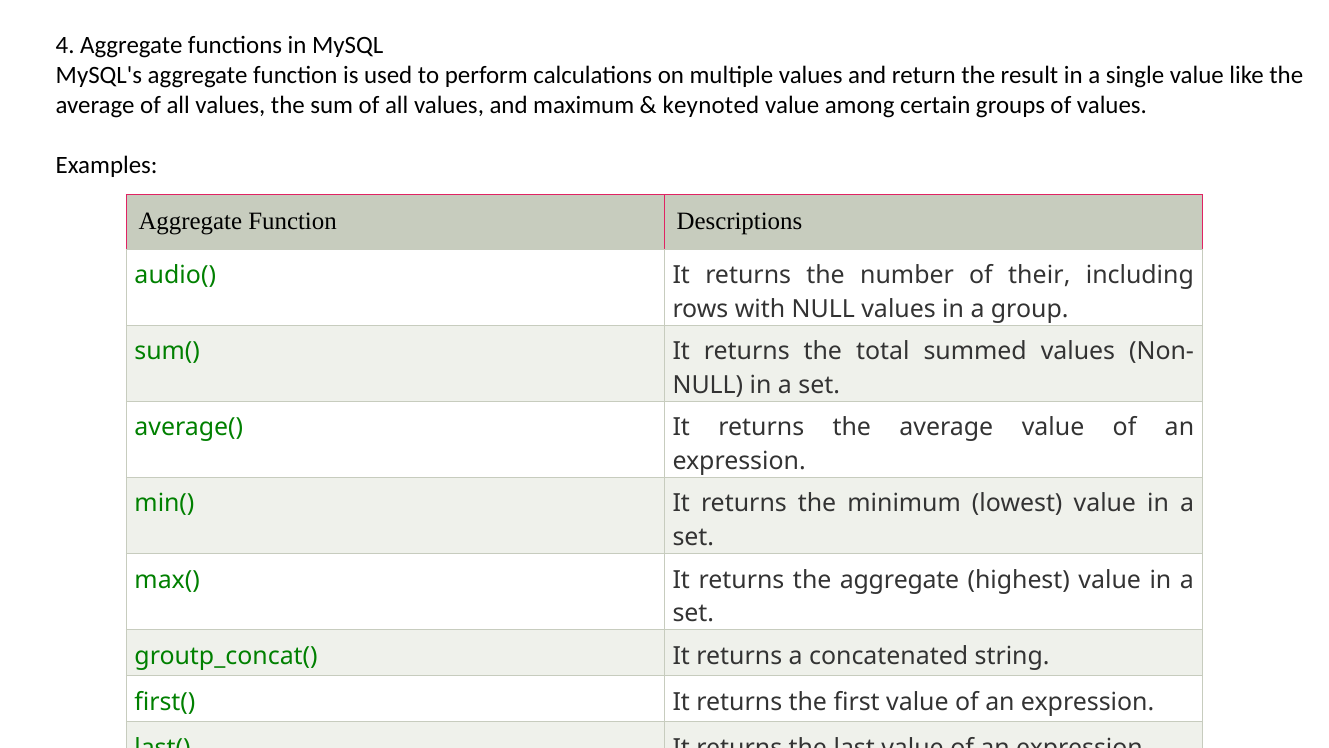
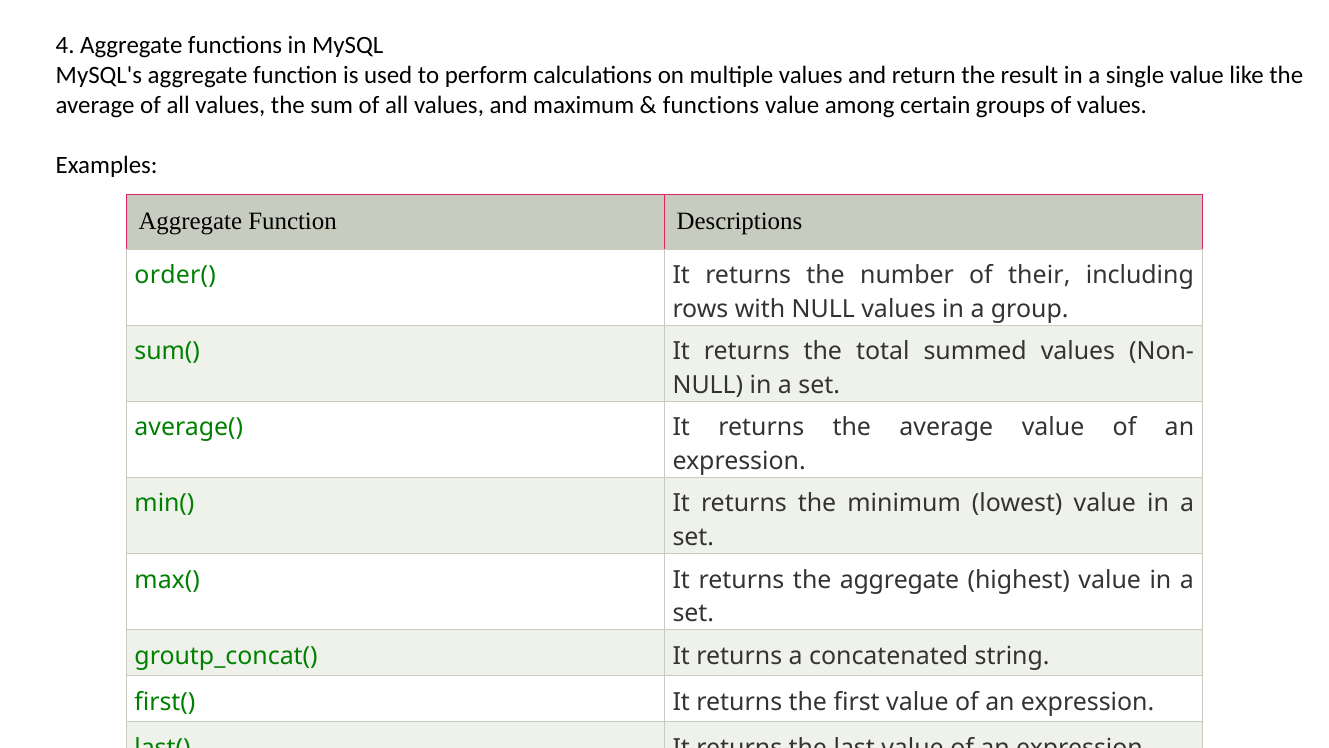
keynoted: keynoted -> functions (711, 105)
audio(: audio( -> order( (175, 275)
